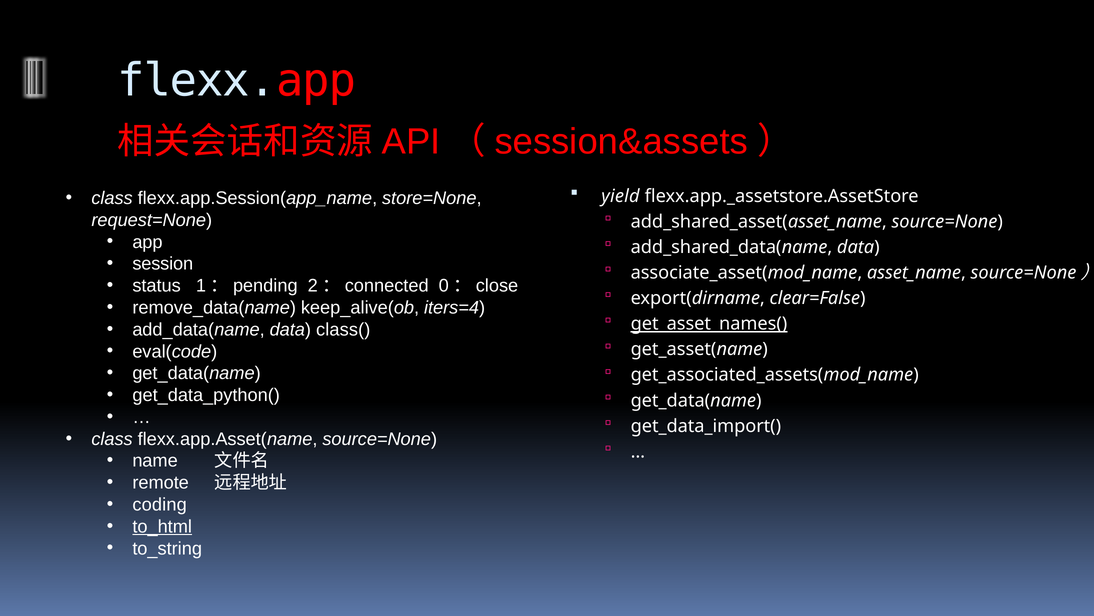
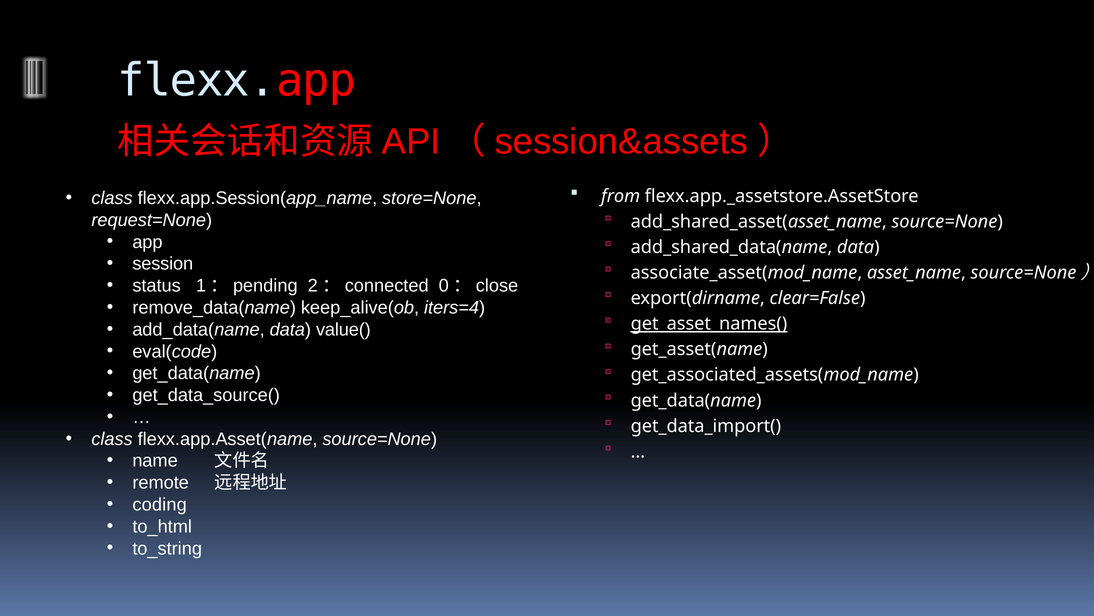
yield: yield -> from (621, 196)
class(: class( -> value( (343, 329)
get_data_python(: get_data_python( -> get_data_source( (206, 395)
to_html underline: present -> none (162, 526)
